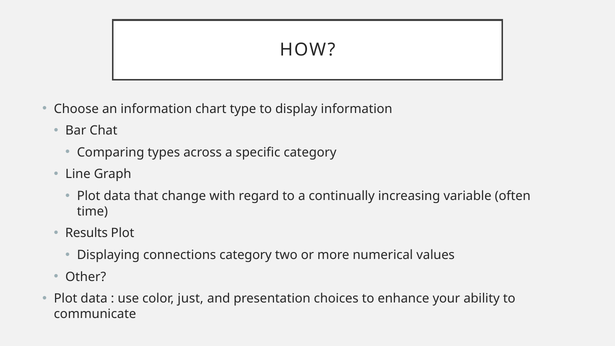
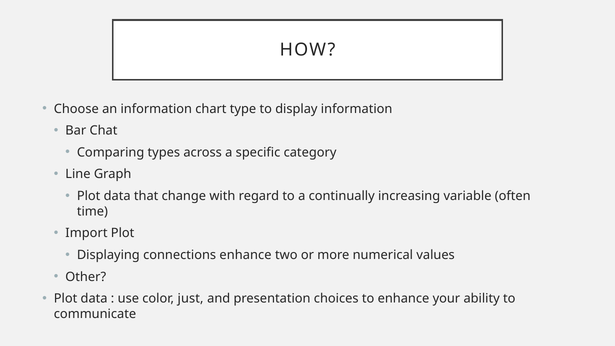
Results: Results -> Import (86, 233)
connections category: category -> enhance (246, 255)
